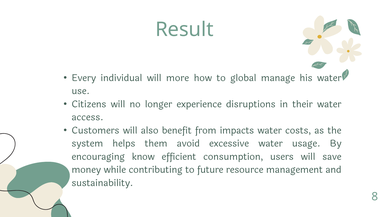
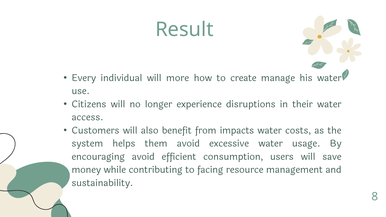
global: global -> create (243, 78)
encouraging know: know -> avoid (143, 157)
future: future -> facing (210, 170)
